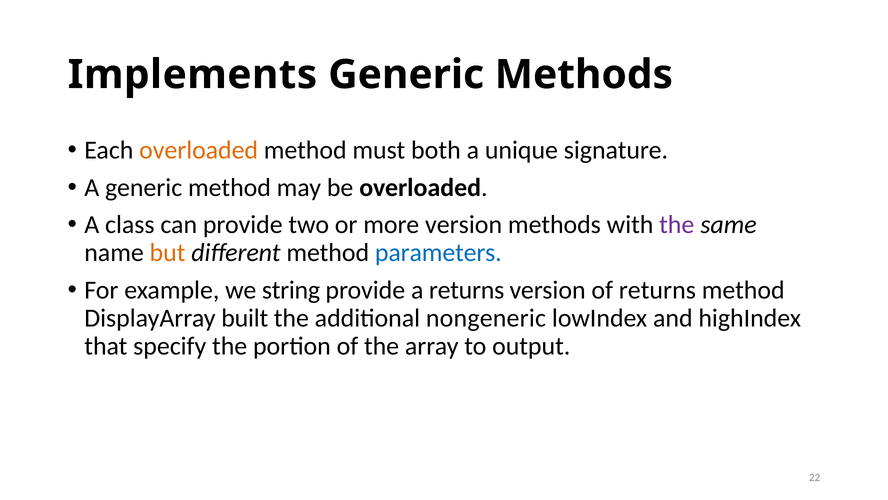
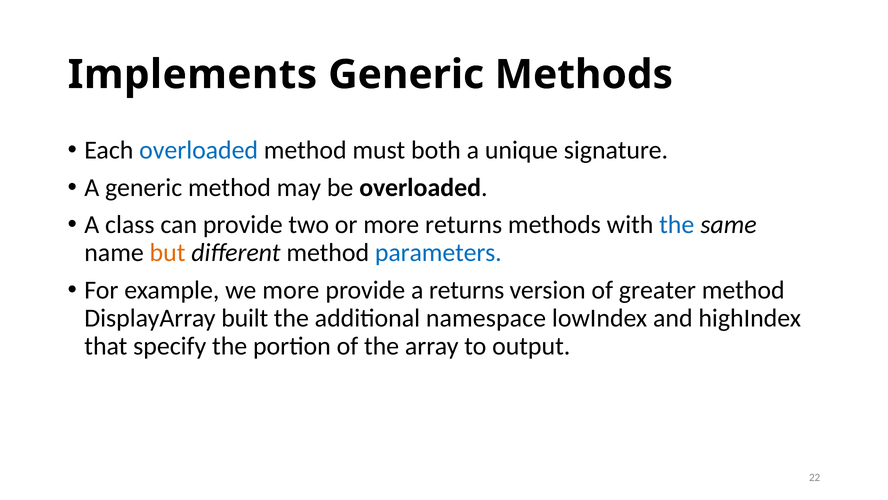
overloaded colour: orange -> blue (199, 150)
more version: version -> returns (464, 225)
the colour: purple -> blue (677, 225)
we string: string -> more (291, 290)
of returns: returns -> greater (657, 290)
nongeneric: nongeneric -> namespace (486, 318)
